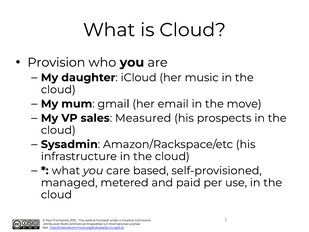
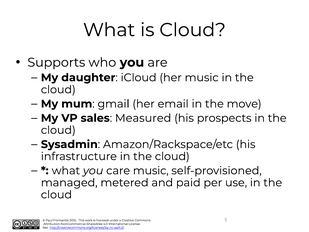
Provision: Provision -> Supports (56, 62)
care based: based -> music (151, 170)
